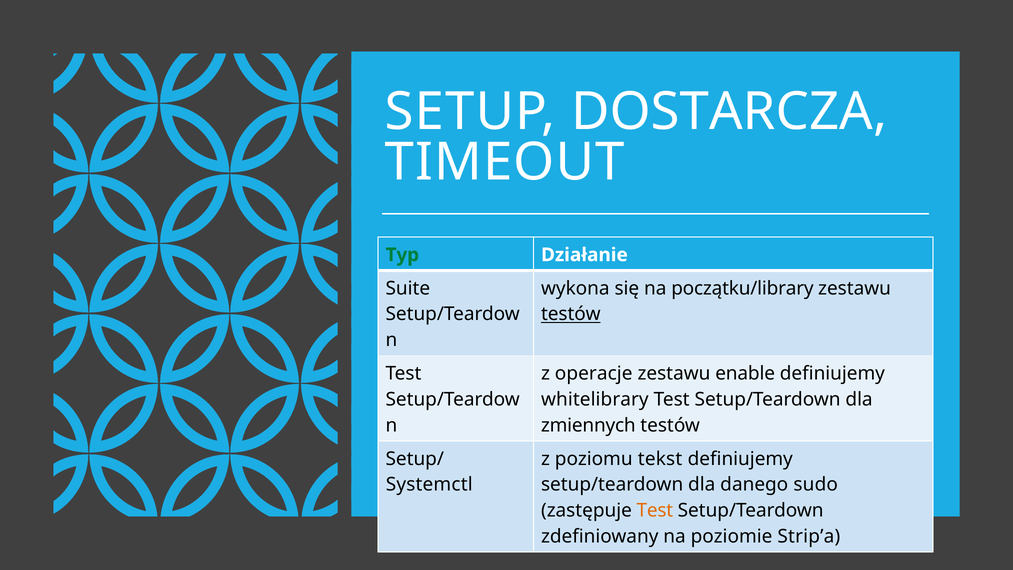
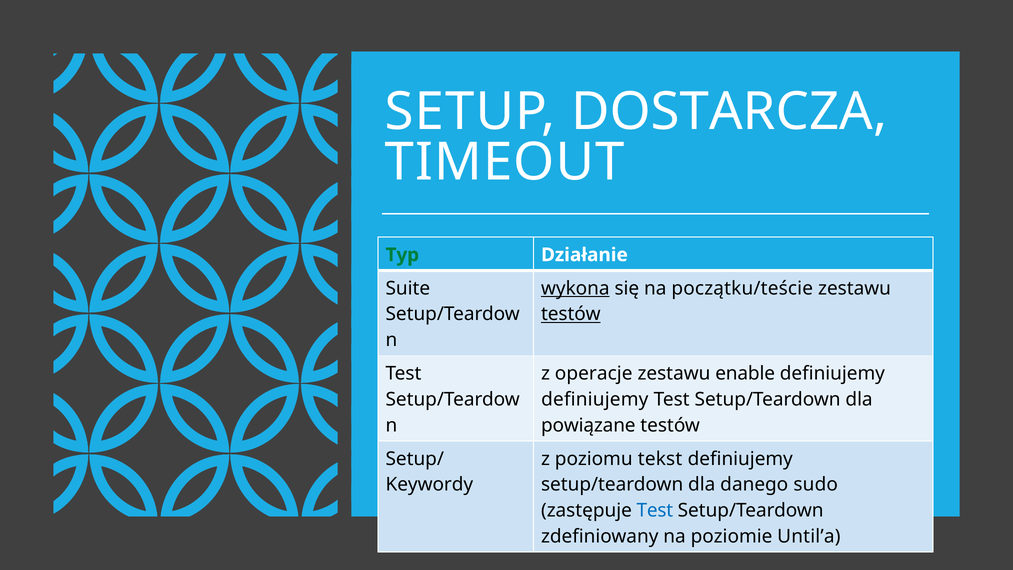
wykona underline: none -> present (575, 288)
początku/library: początku/library -> początku/teście (742, 288)
whitelibrary: whitelibrary -> definiujemy (595, 399)
zmiennych: zmiennych -> powiązane (588, 425)
Systemctl: Systemctl -> Keywordy (429, 484)
Test colour: orange -> blue (655, 510)
Strip’a: Strip’a -> Until’a (809, 536)
